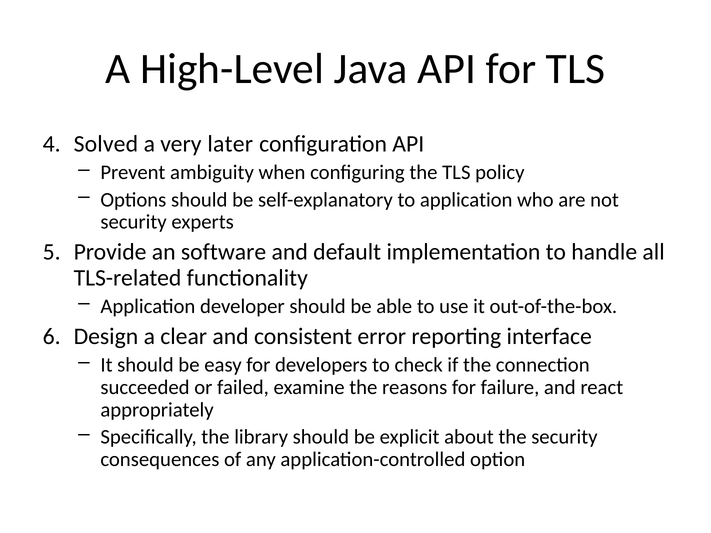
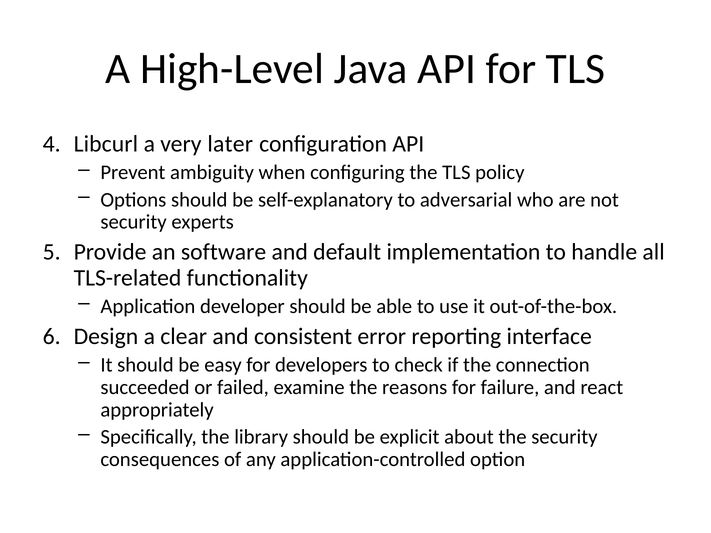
Solved: Solved -> Libcurl (106, 144)
to application: application -> adversarial (466, 200)
